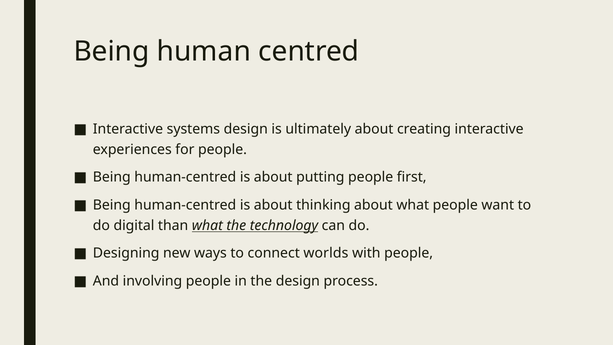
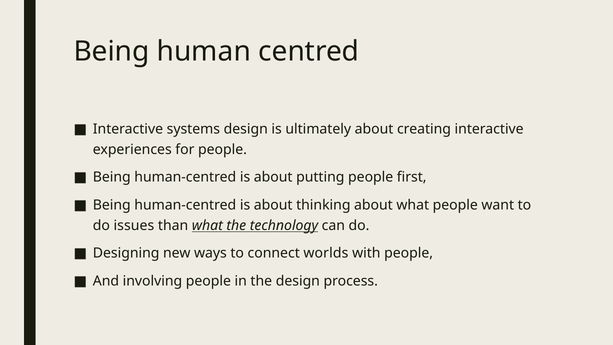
digital: digital -> issues (134, 225)
